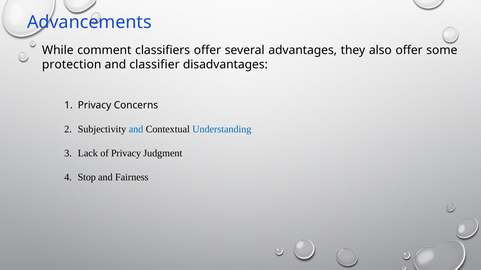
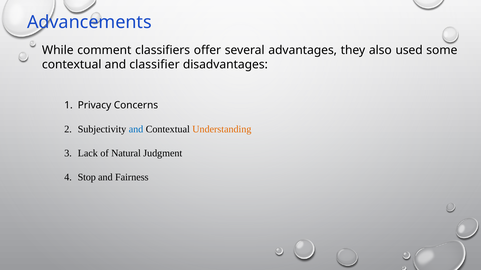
also offer: offer -> used (409, 50)
protection: protection -> contextual (72, 65)
Understanding colour: blue -> orange (222, 129)
of Privacy: Privacy -> Natural (126, 153)
